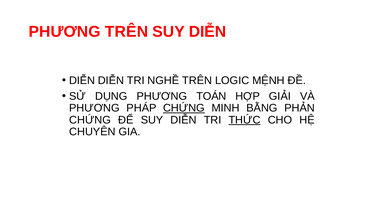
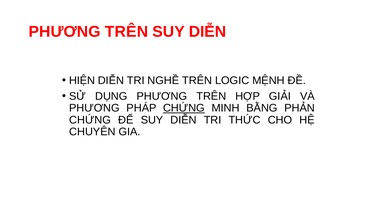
DIỄN: DIỄN -> HIỆN (82, 80)
DỤNG PHƯƠNG TOÁN: TOÁN -> TRÊN (211, 96)
THỨC underline: present -> none (245, 120)
